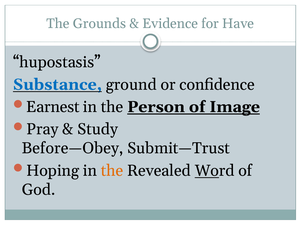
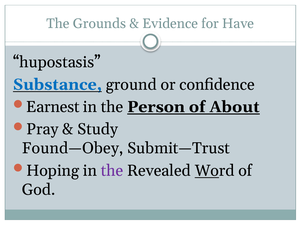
Image: Image -> About (235, 107)
Before—Obey: Before—Obey -> Found—Obey (73, 149)
the colour: orange -> purple (112, 171)
